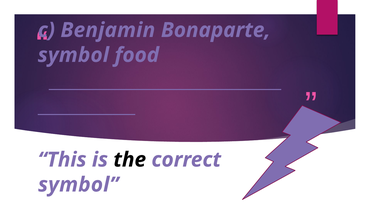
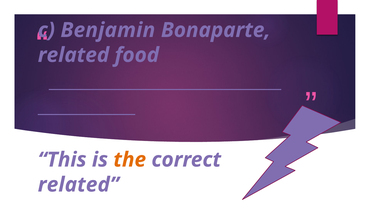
symbol: symbol -> related (74, 55)
the colour: black -> orange (130, 160)
symbol: symbol -> related (78, 185)
